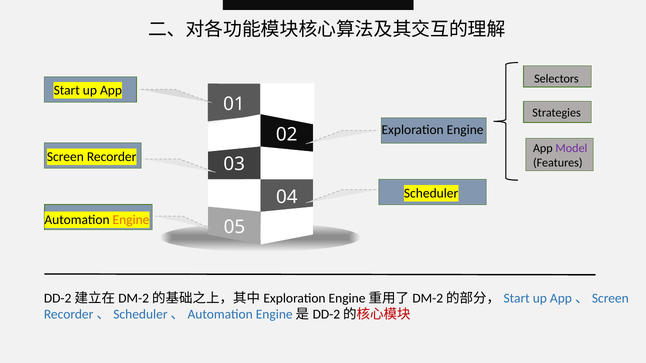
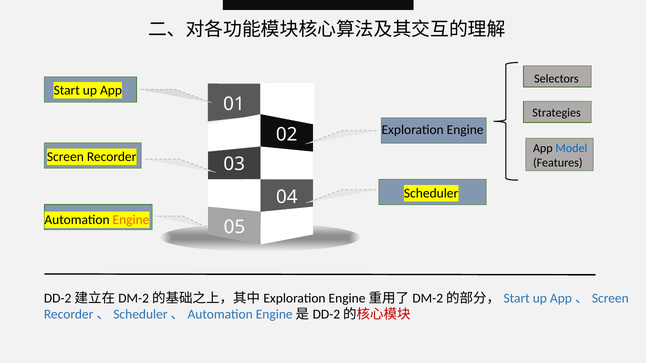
Model colour: purple -> blue (571, 148)
